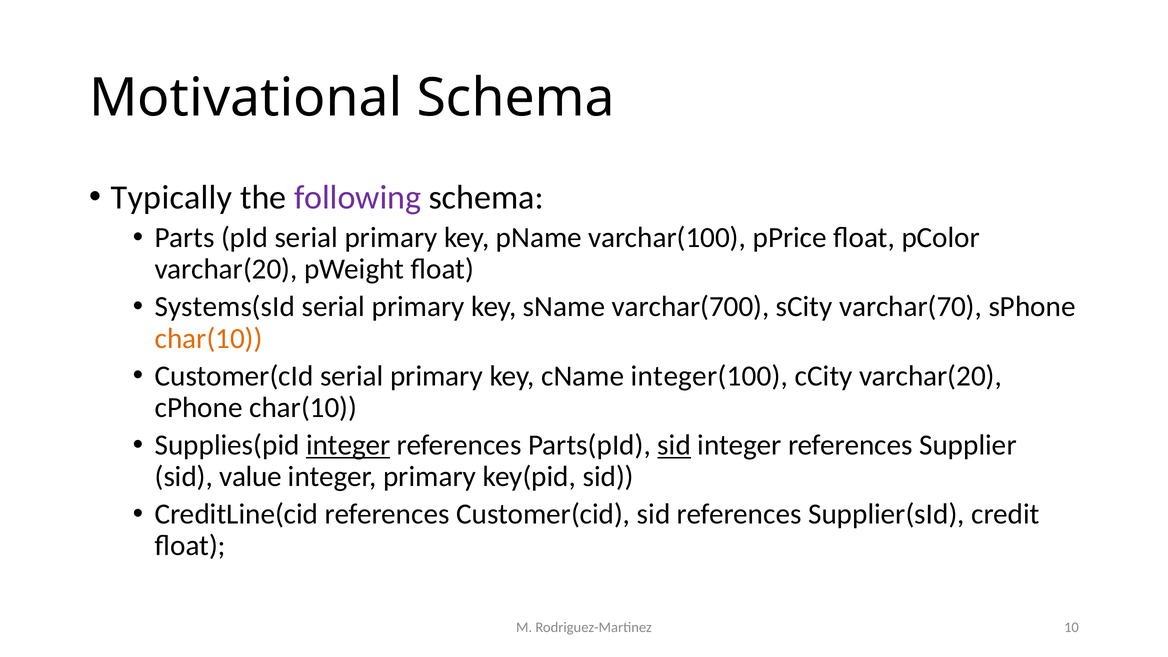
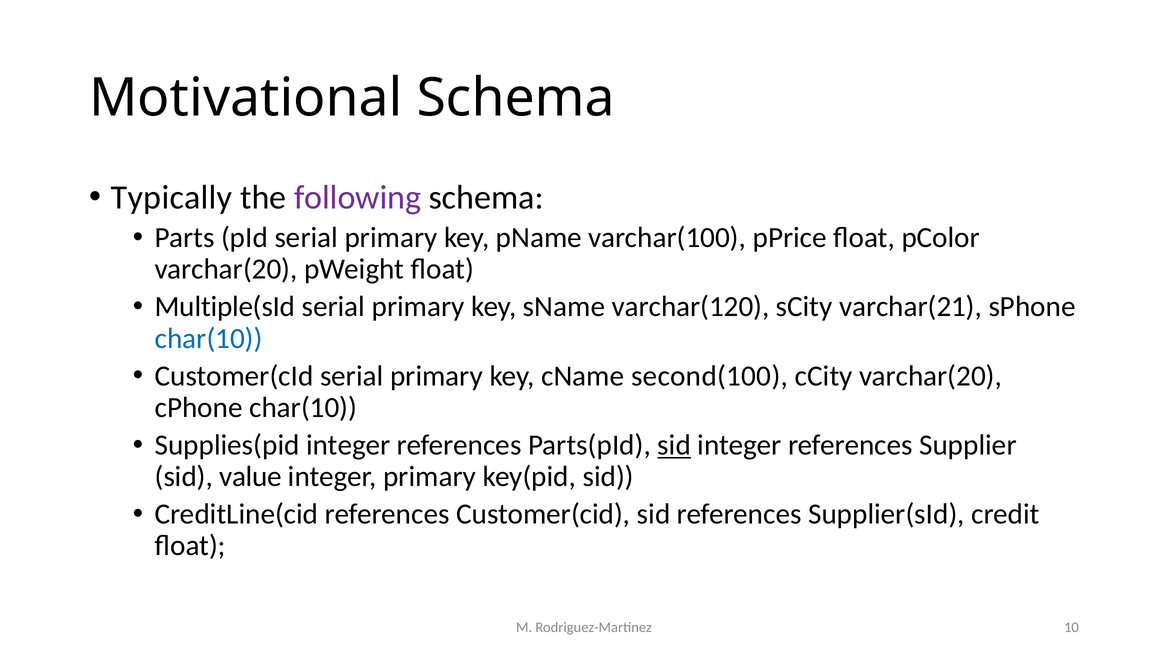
Systems(sId: Systems(sId -> Multiple(sId (225, 307)
varchar(700: varchar(700 -> varchar(120 (691, 307)
varchar(70: varchar(70 -> varchar(21 (911, 307)
char(10 colour: orange -> blue (209, 338)
integer(100: integer(100 -> second(100 (710, 376)
integer underline: present -> none (348, 445)
